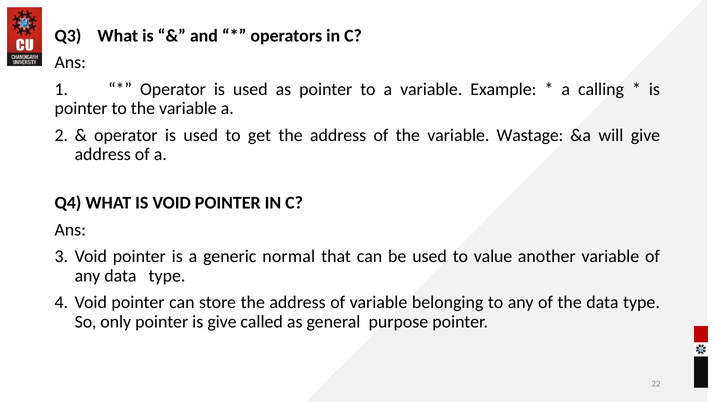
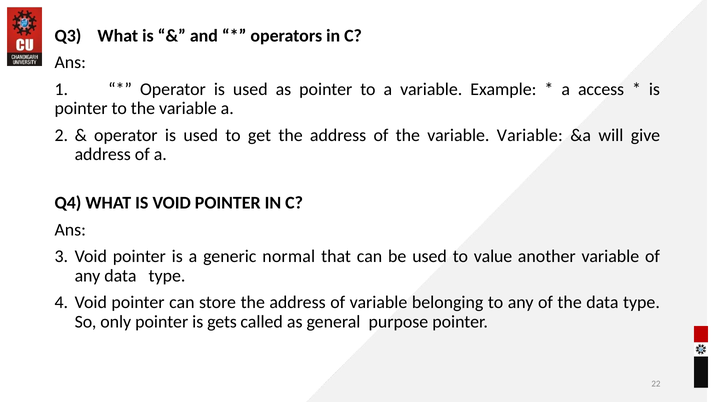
calling: calling -> access (601, 89)
variable Wastage: Wastage -> Variable (530, 135)
is give: give -> gets (222, 322)
